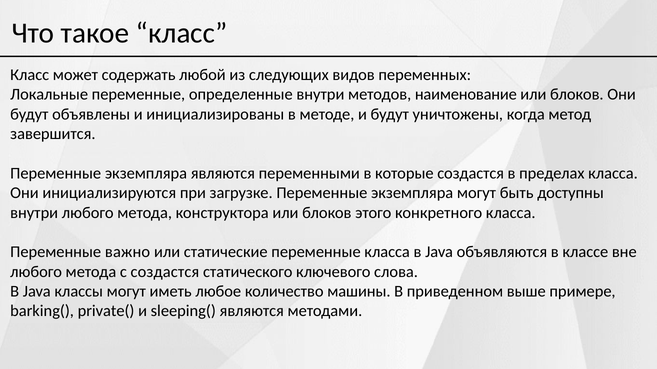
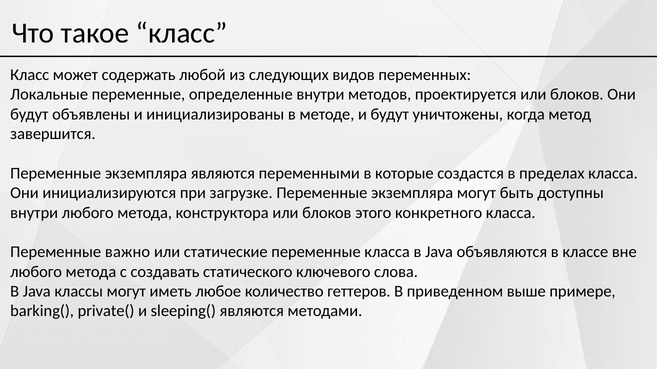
наименование: наименование -> проектируется (466, 95)
с создастся: создастся -> создавать (165, 272)
машины: машины -> геттеров (359, 292)
